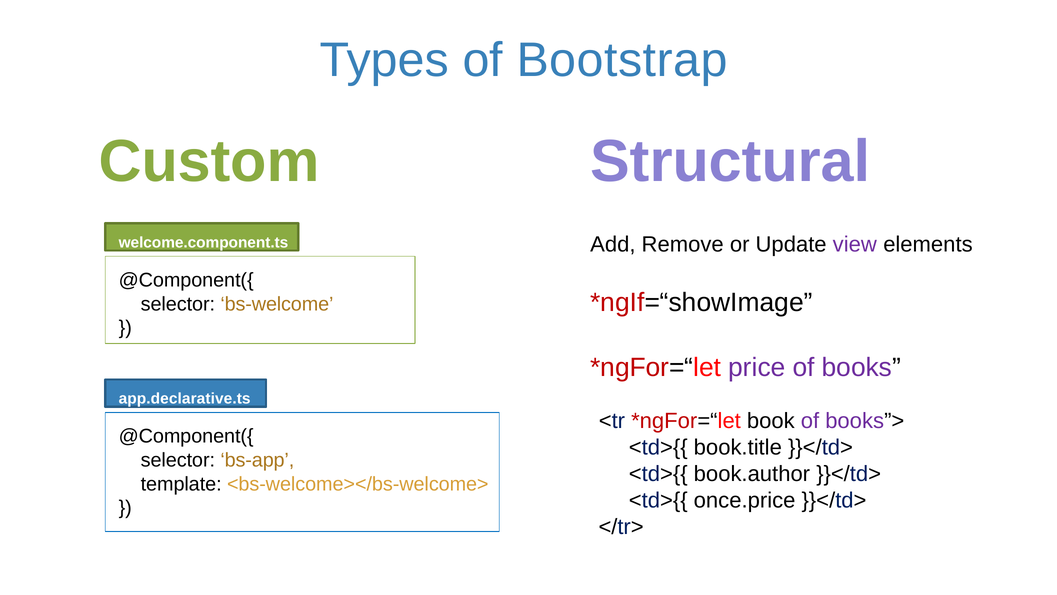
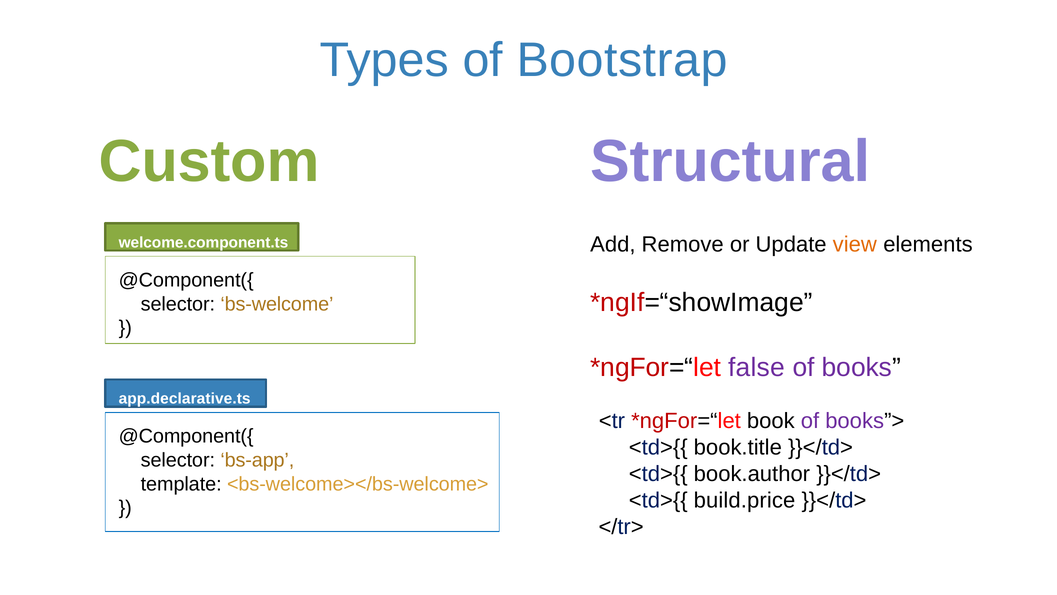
view colour: purple -> orange (855, 244)
price: price -> false (757, 367)
once.price: once.price -> build.price (745, 500)
